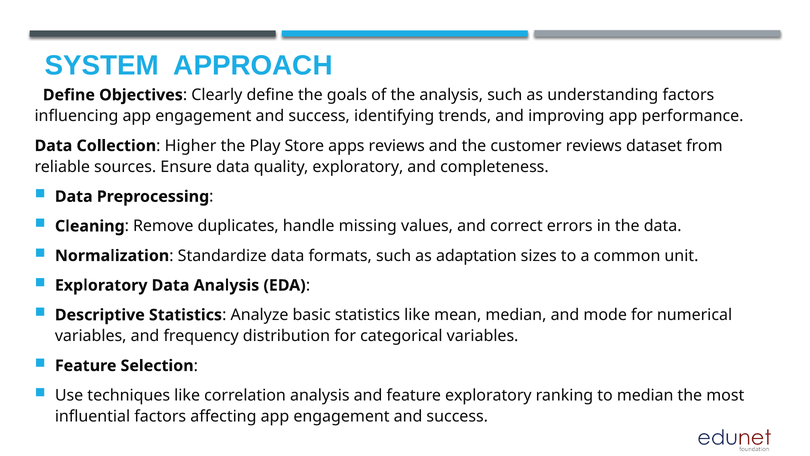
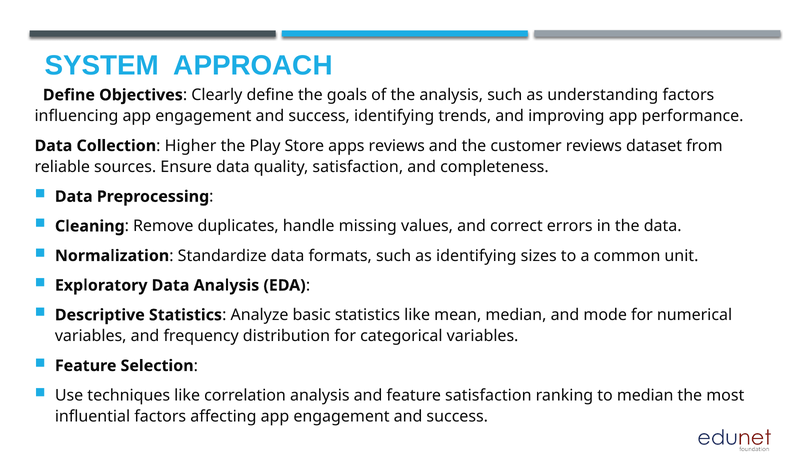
quality exploratory: exploratory -> satisfaction (358, 167)
as adaptation: adaptation -> identifying (476, 256)
feature exploratory: exploratory -> satisfaction (488, 395)
